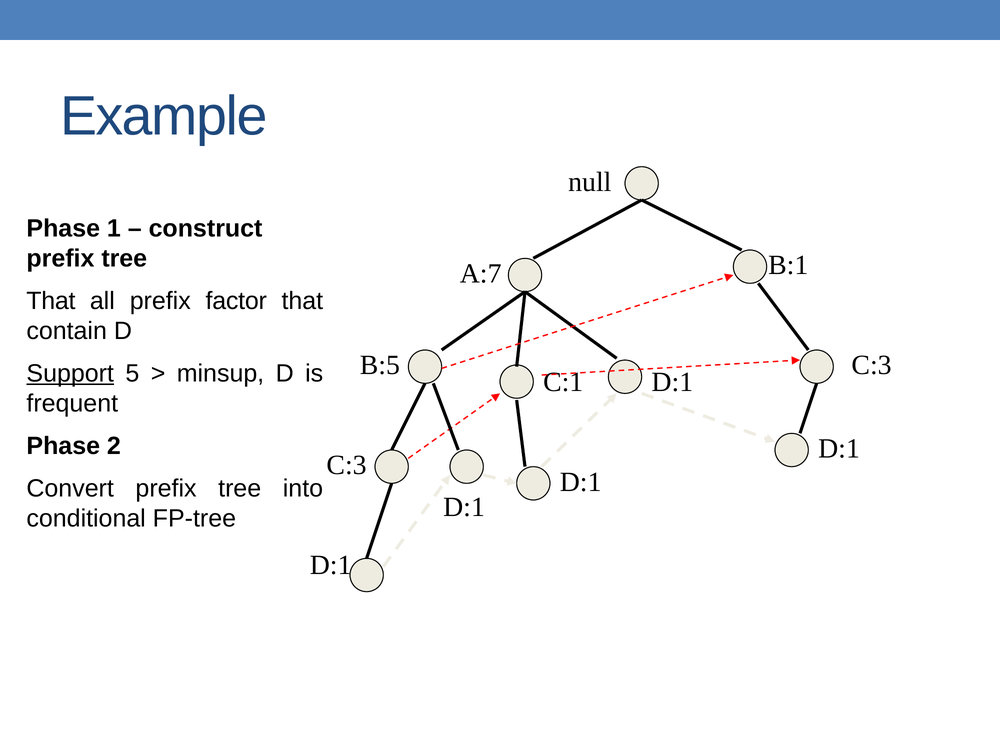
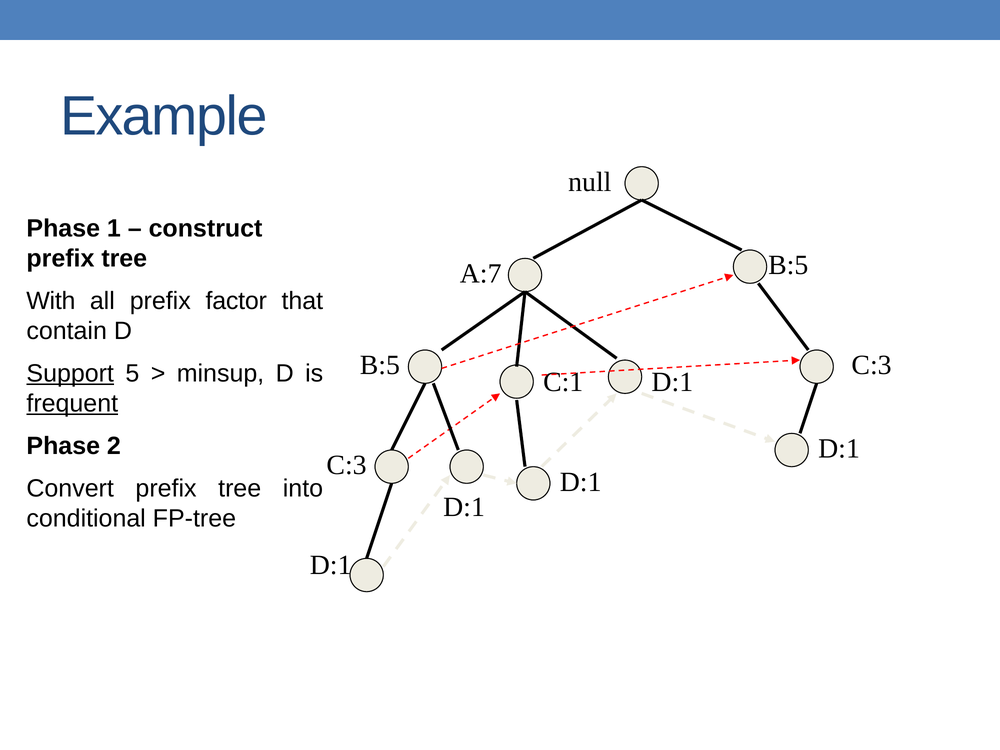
B:1: B:1 -> B:5 (788, 265)
That: That -> With (51, 301)
frequent underline: none -> present (72, 403)
